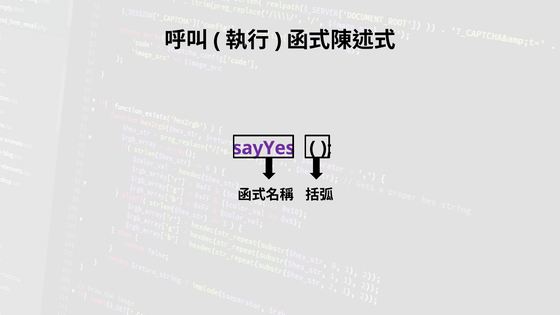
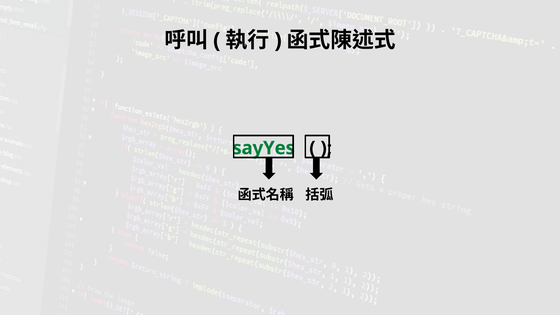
sayYes colour: purple -> green (264, 148)
